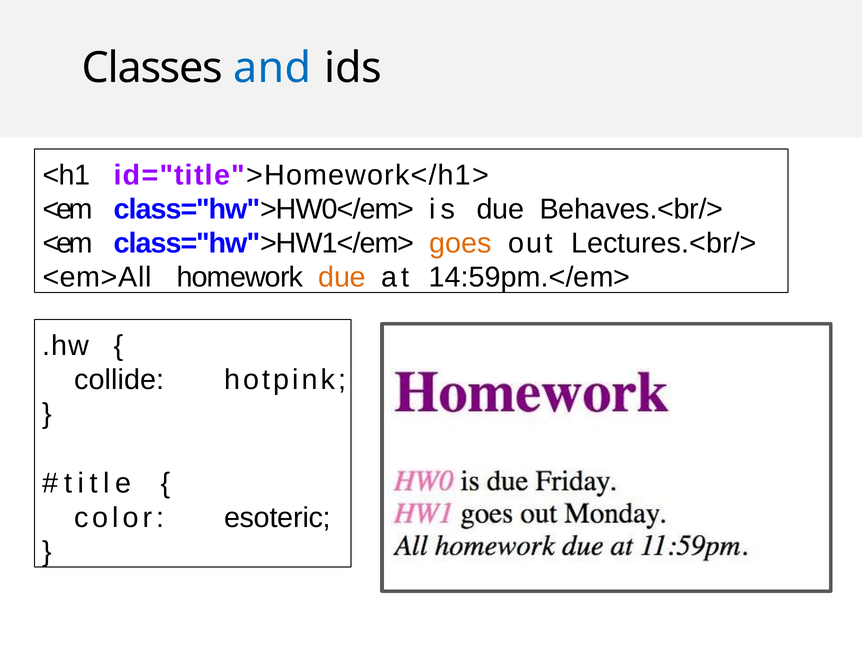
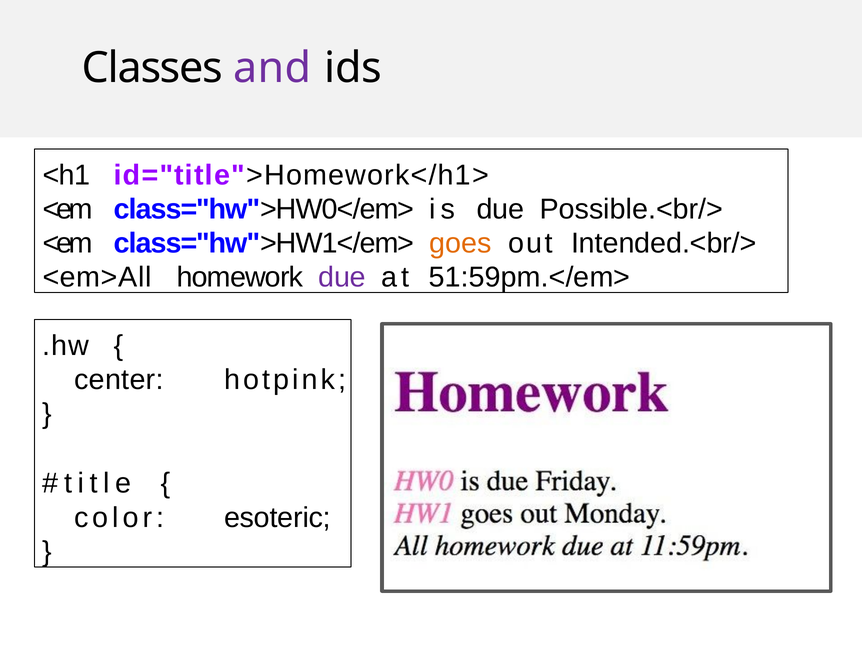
and colour: blue -> purple (272, 68)
Behaves.<br/>: Behaves.<br/> -> Possible.<br/> (631, 209)
Lectures.<br/>: Lectures.<br/> -> Intended.<br/> (664, 243)
due colour: orange -> purple (342, 278)
14:59pm.</em>: 14:59pm.</em> -> 51:59pm.</em> (529, 278)
collide: collide -> center (119, 380)
